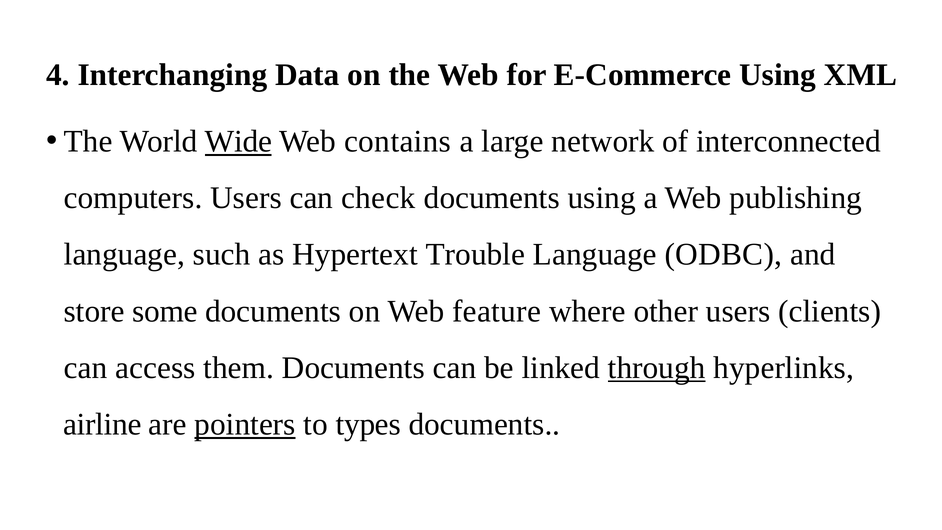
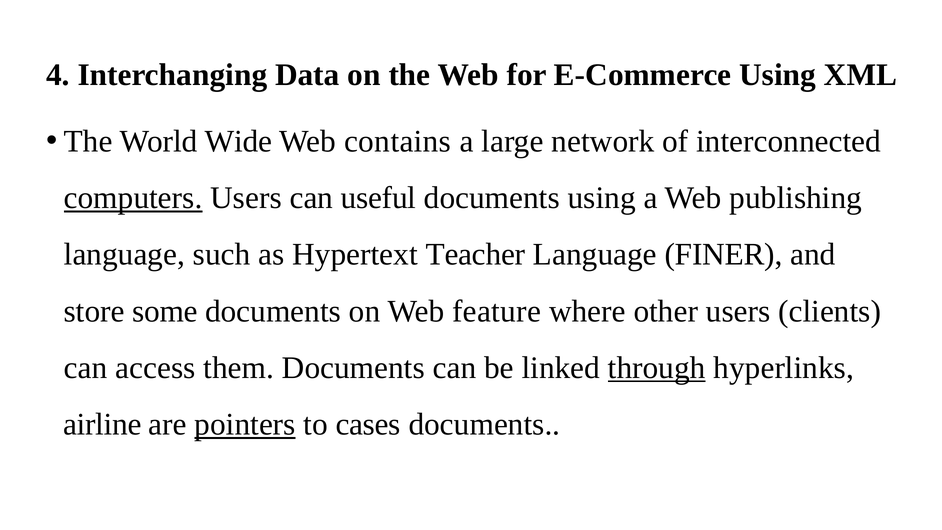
Wide underline: present -> none (238, 141)
computers underline: none -> present (133, 198)
check: check -> useful (379, 198)
Trouble: Trouble -> Teacher (475, 255)
ODBC: ODBC -> FINER (724, 255)
types: types -> cases (368, 424)
